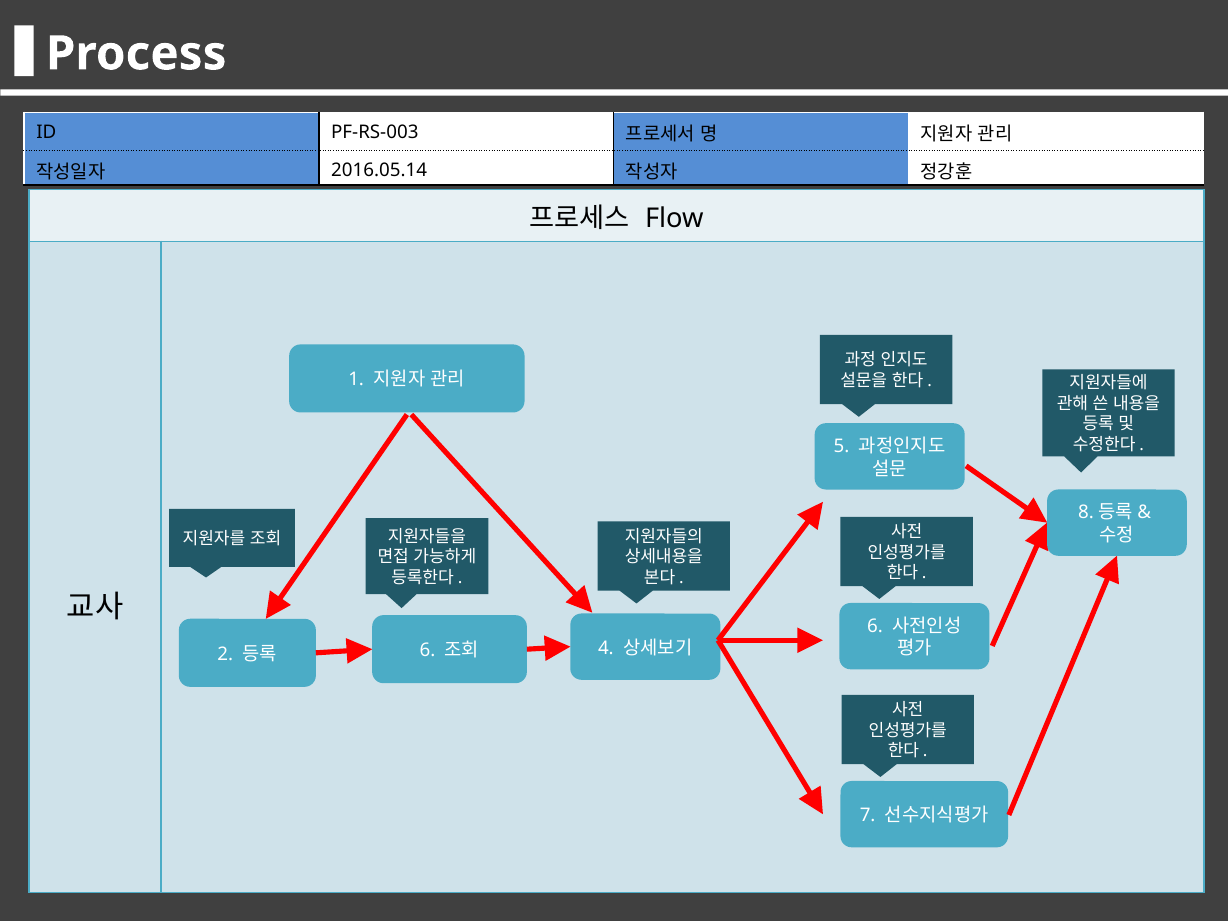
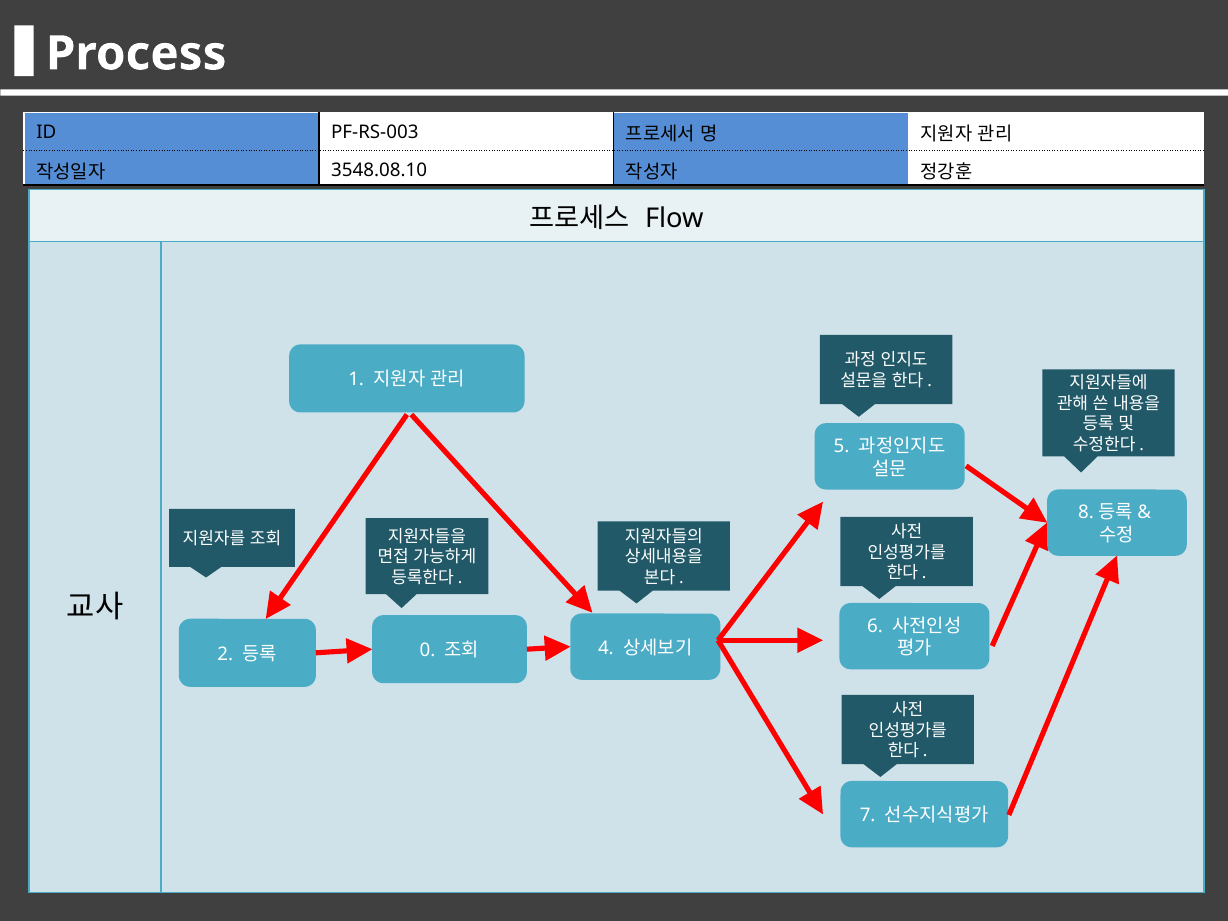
2016.05.14: 2016.05.14 -> 3548.08.10 (379, 170)
6: 6 -> 0 (427, 650)
